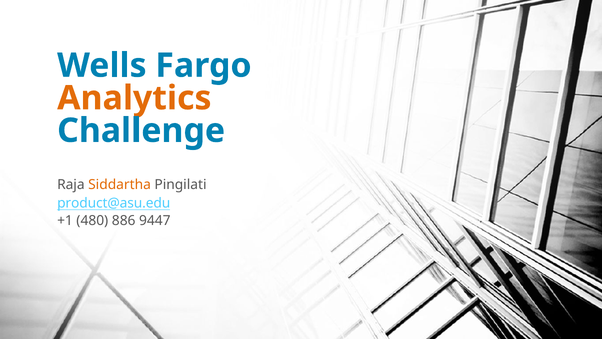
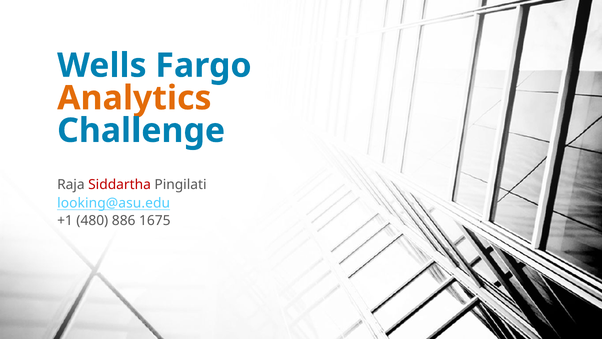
Siddartha colour: orange -> red (120, 185)
product@asu.edu: product@asu.edu -> looking@asu.edu (114, 203)
9447: 9447 -> 1675 (155, 221)
